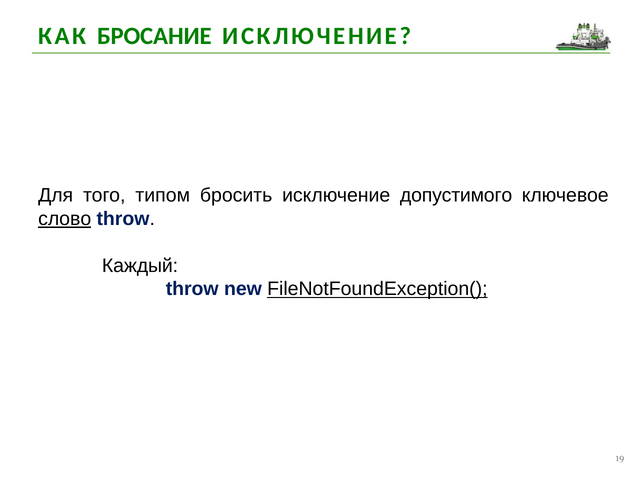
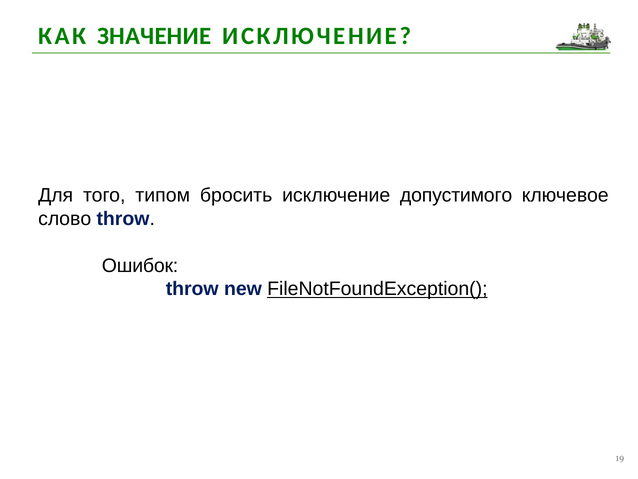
БРОСАНИЕ: БРОСАНИЕ -> ЗНАЧЕНИЕ (154, 36)
слово underline: present -> none (65, 219)
Каждый: Каждый -> Ошибок (140, 265)
